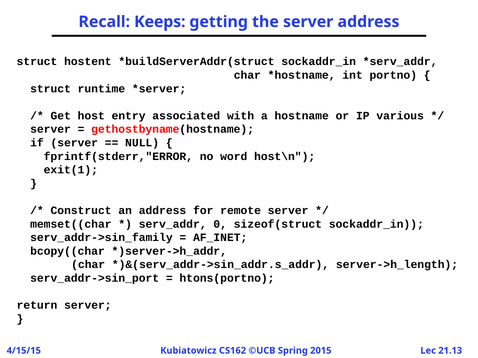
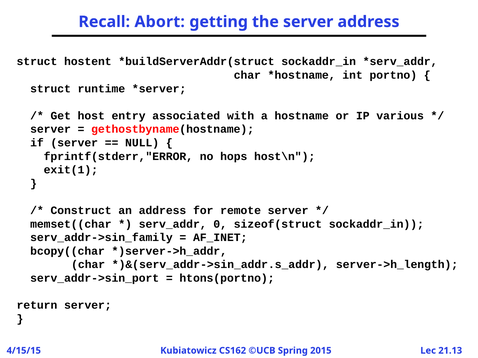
Keeps: Keeps -> Abort (160, 22)
word: word -> hops (234, 157)
